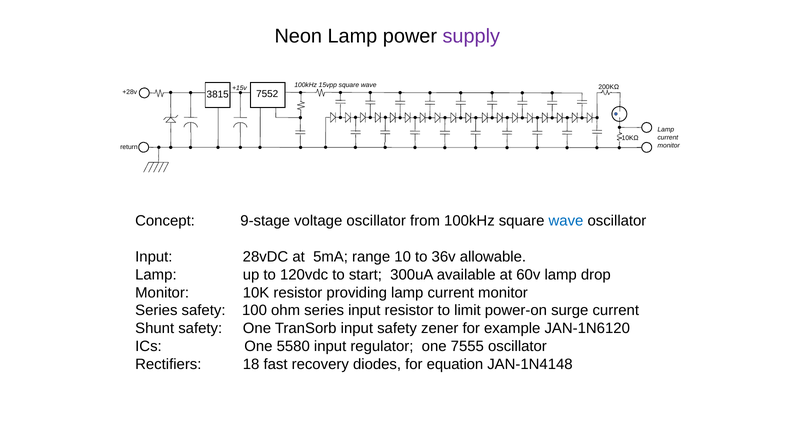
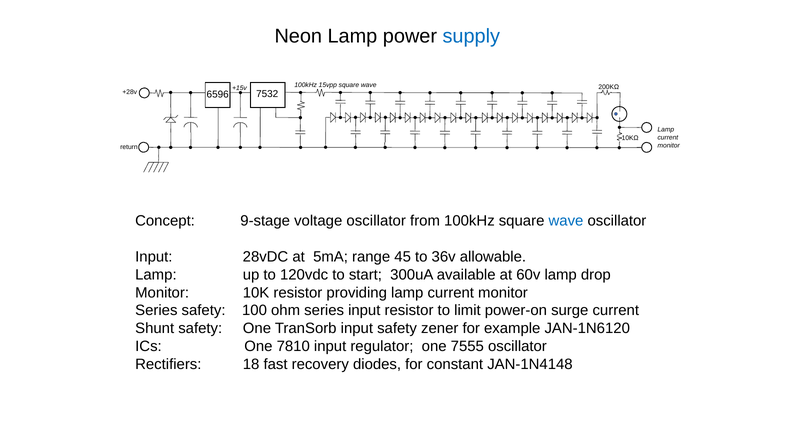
supply colour: purple -> blue (471, 36)
7552: 7552 -> 7532 (267, 94)
3815: 3815 -> 6596 (218, 94)
10: 10 -> 45 (403, 257)
5580: 5580 -> 7810 (293, 346)
equation: equation -> constant (455, 364)
